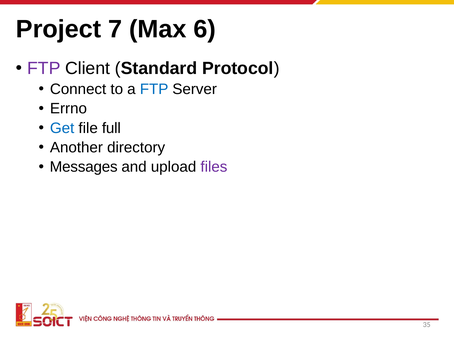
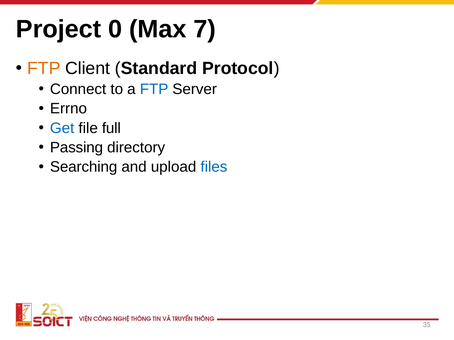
7: 7 -> 0 (115, 29)
6: 6 -> 7 (205, 29)
FTP colour: purple -> orange (44, 68)
Another: Another -> Passing (76, 148)
Messages: Messages -> Searching (84, 167)
files colour: purple -> blue (214, 167)
